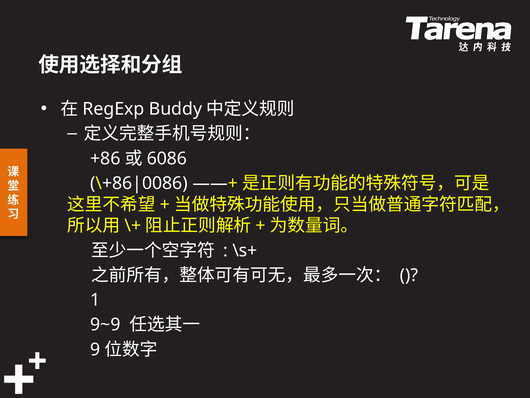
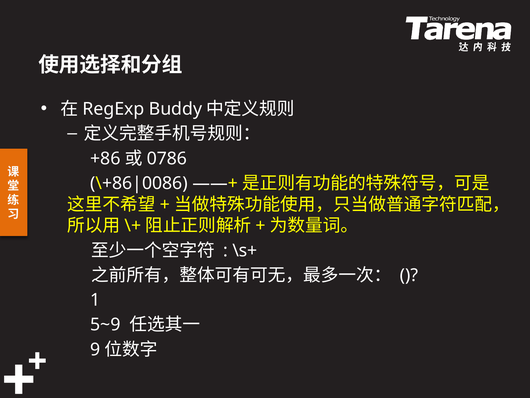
6086: 6086 -> 0786 (167, 158)
9~9: 9~9 -> 5~9 (105, 324)
